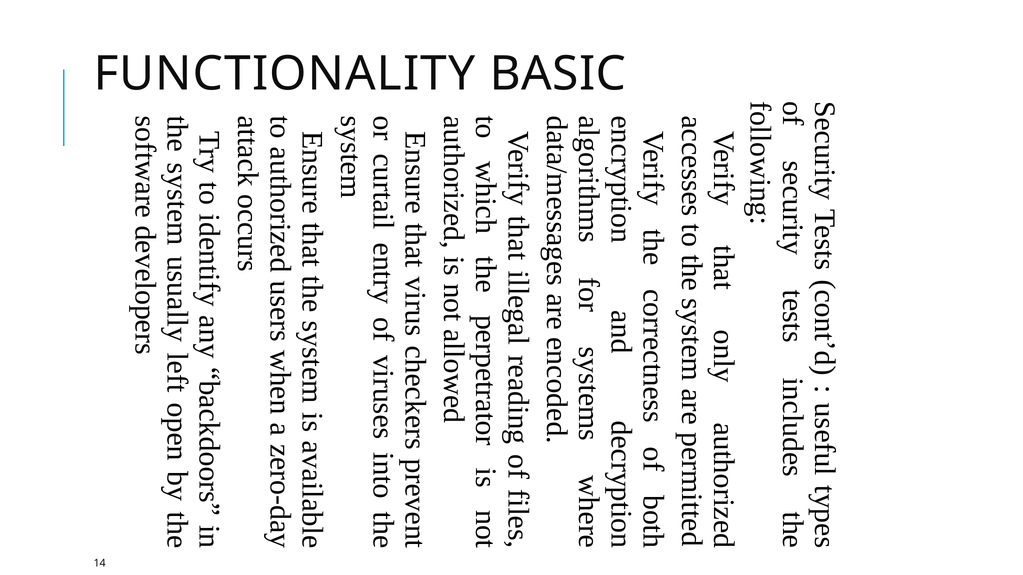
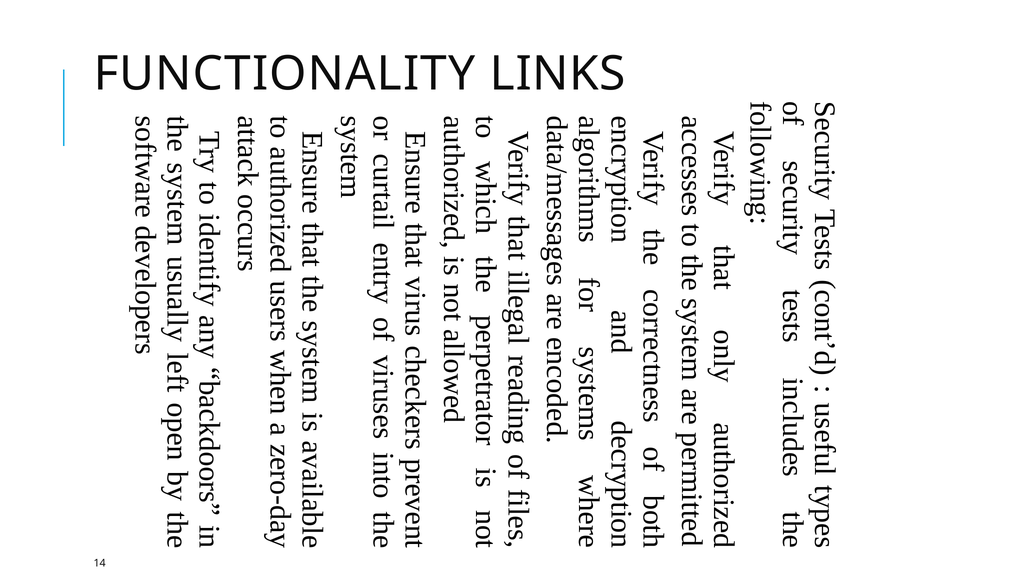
BASIC: BASIC -> LINKS (558, 74)
